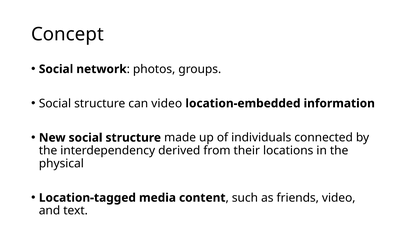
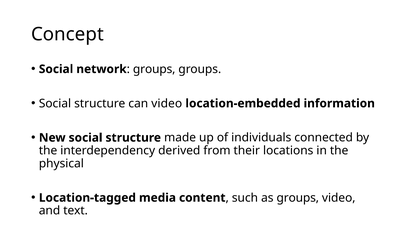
photos: photos -> groups (154, 69)
as friends: friends -> groups (298, 198)
